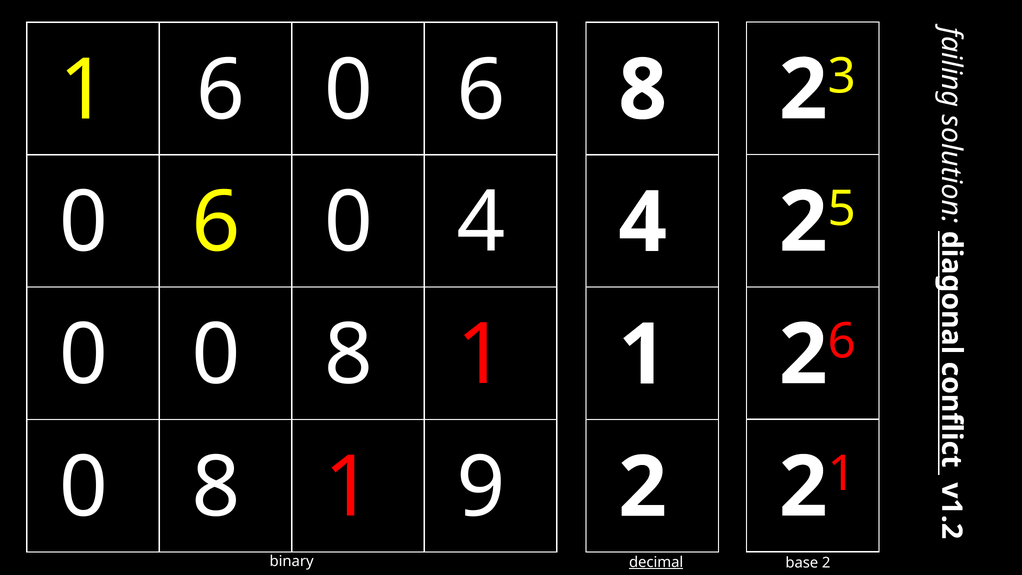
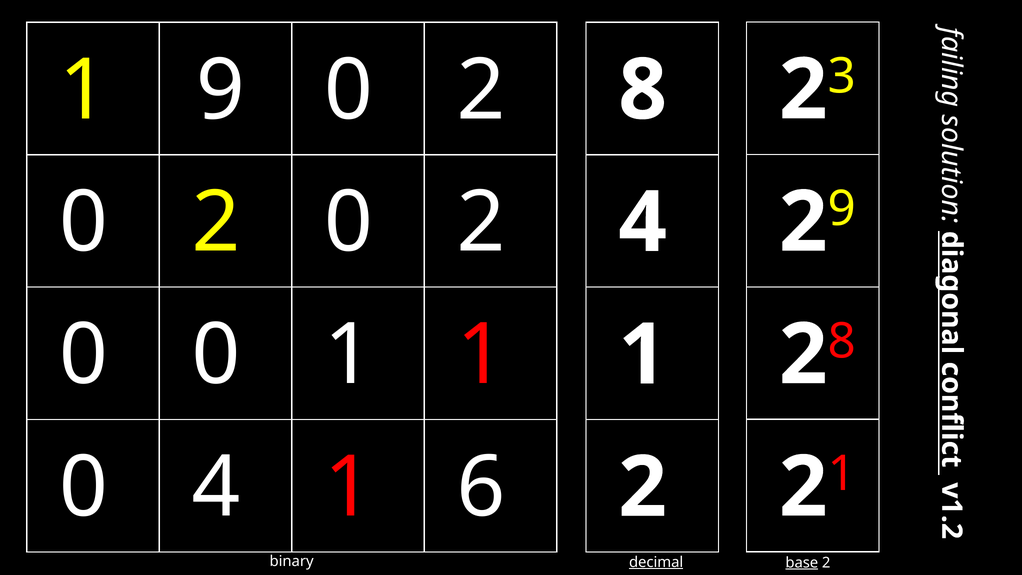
1 6: 6 -> 9 (220, 90)
6: 6 -> 2 (481, 90)
6: 6 -> 2 (216, 223)
4: 4 -> 2 (481, 223)
2 5: 5 -> 9 (842, 209)
0 0 8: 8 -> 1 (348, 355)
2 6: 6 -> 8 (842, 341)
8: 8 -> 4 (216, 488)
9: 9 -> 6 (481, 488)
base underline: none -> present (802, 563)
